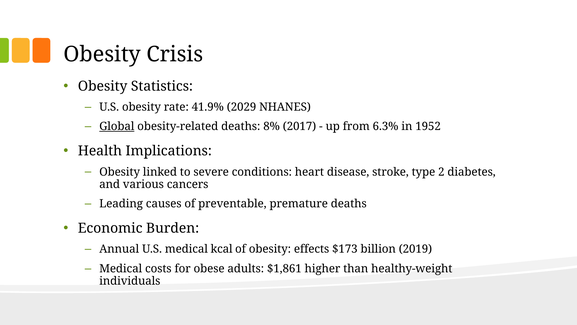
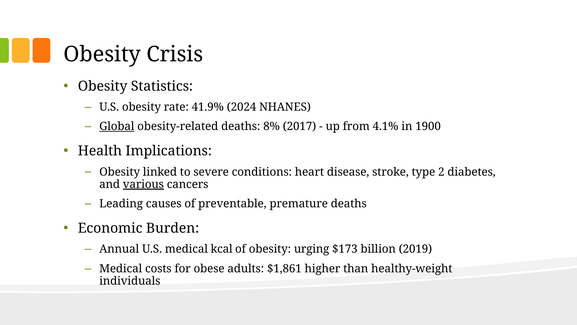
2029: 2029 -> 2024 (242, 107)
6.3%: 6.3% -> 4.1% (386, 126)
1952: 1952 -> 1900 (428, 126)
various underline: none -> present (143, 184)
effects: effects -> urging (312, 249)
